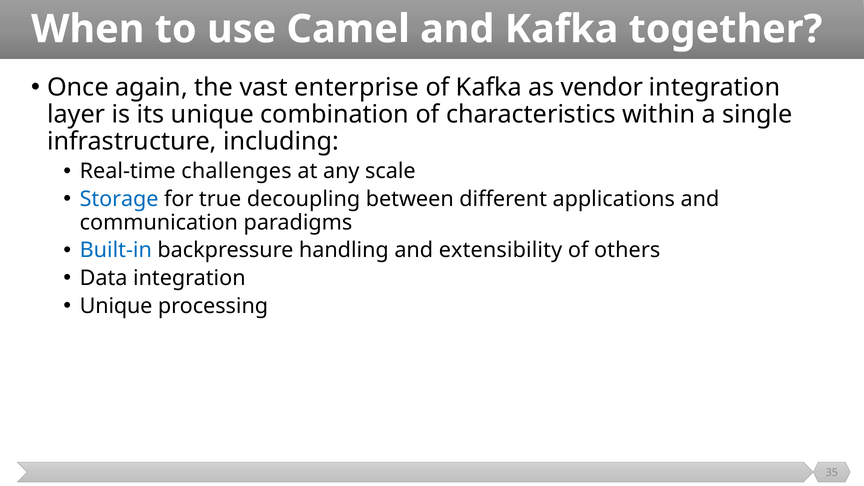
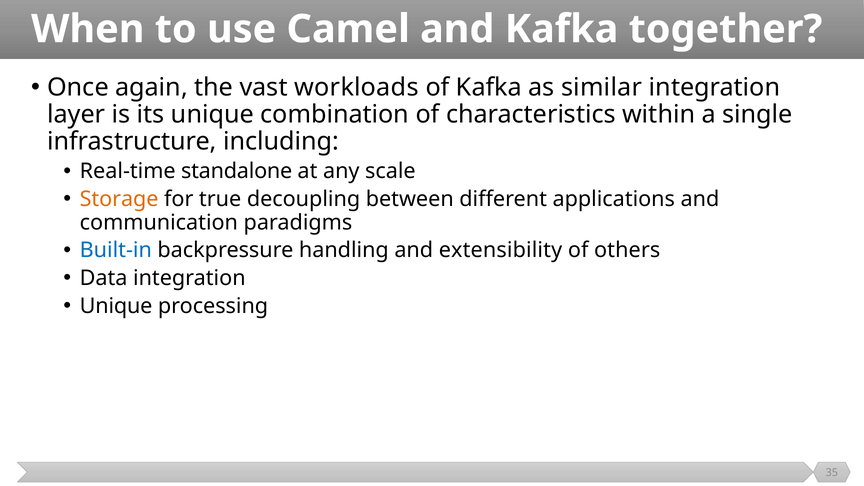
enterprise: enterprise -> workloads (357, 87)
vendor: vendor -> similar (602, 87)
challenges: challenges -> standalone (237, 171)
Storage colour: blue -> orange (119, 199)
